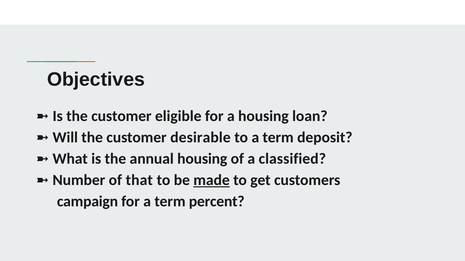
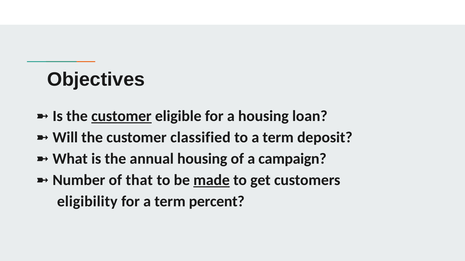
customer underline: none -> present (121, 116)
desirable: desirable -> classified (200, 138)
classified: classified -> campaign (292, 159)
campaign: campaign -> eligibility (87, 202)
